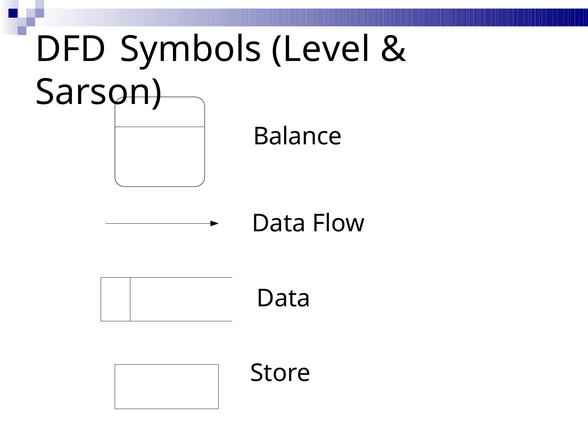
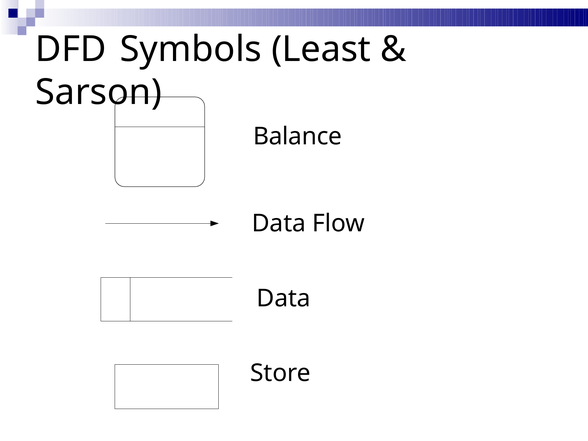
Level: Level -> Least (321, 49)
